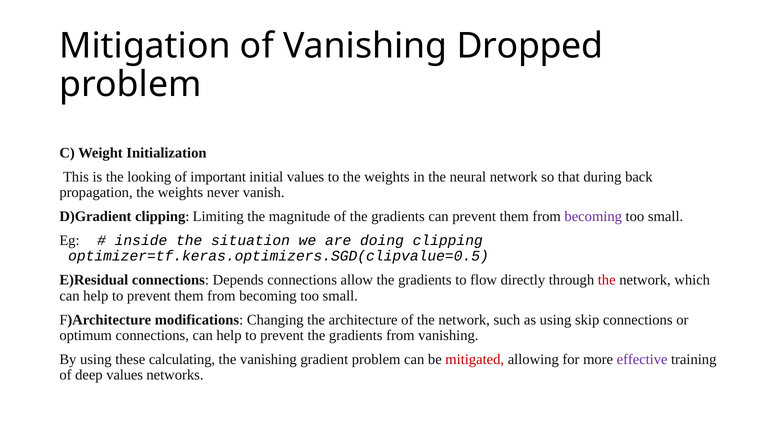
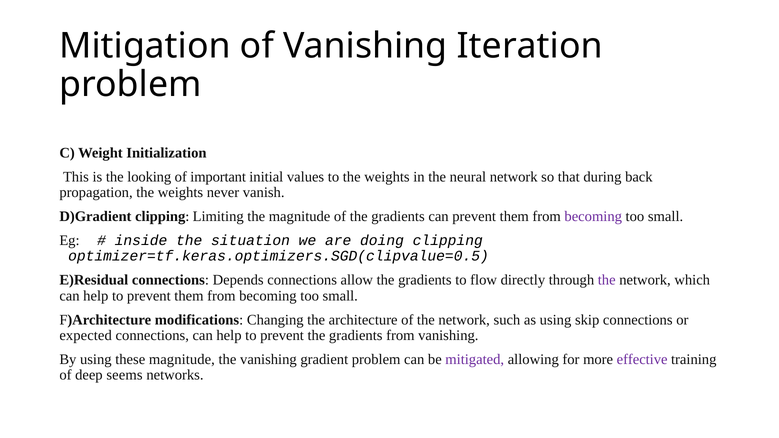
Dropped: Dropped -> Iteration (530, 46)
the colour: red -> purple (607, 280)
optimum: optimum -> expected (86, 336)
these calculating: calculating -> magnitude (182, 360)
mitigated colour: red -> purple (475, 360)
deep values: values -> seems (125, 375)
